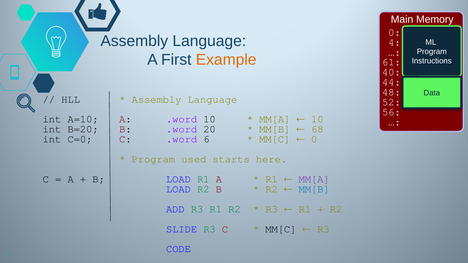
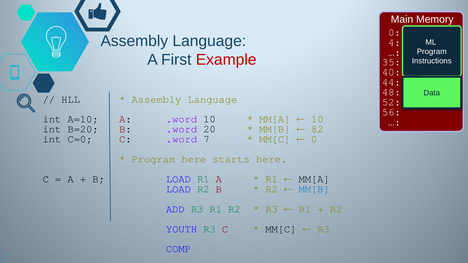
Example colour: orange -> red (226, 60)
61: 61 -> 35 (391, 62)
68: 68 -> 82 (317, 129)
.word 6: 6 -> 7 (206, 139)
Program used: used -> here (194, 159)
MM[A colour: purple -> black (314, 179)
SLIDE: SLIDE -> YOUTH (182, 229)
CODE: CODE -> COMP (178, 249)
